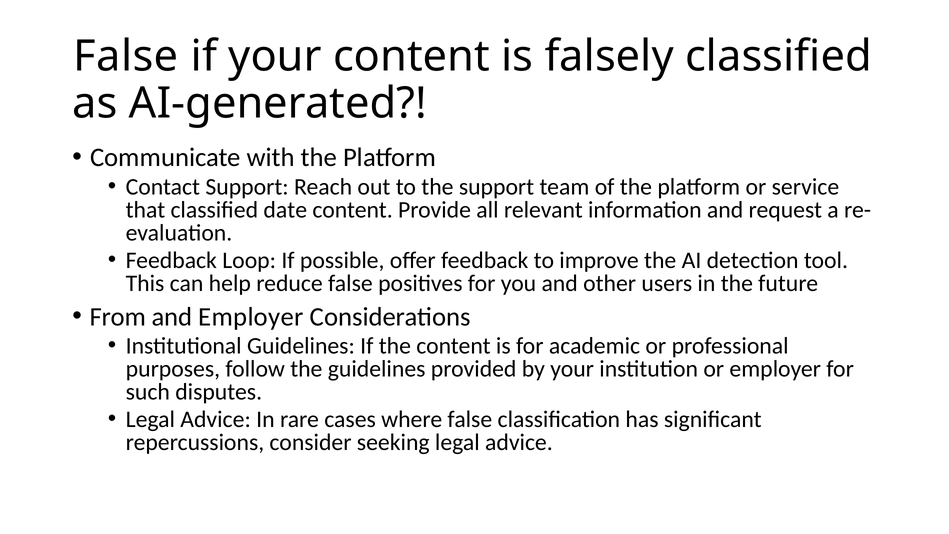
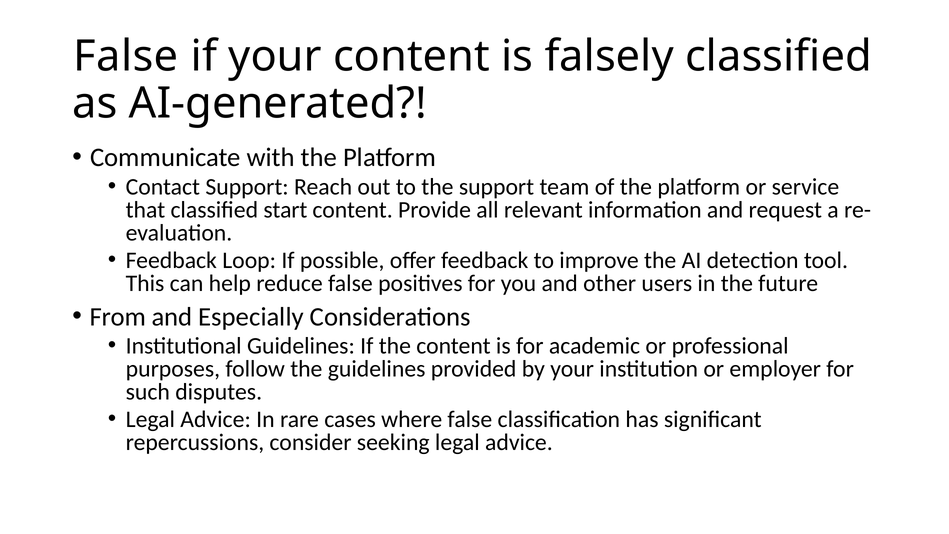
date: date -> start (285, 210)
and Employer: Employer -> Especially (251, 317)
